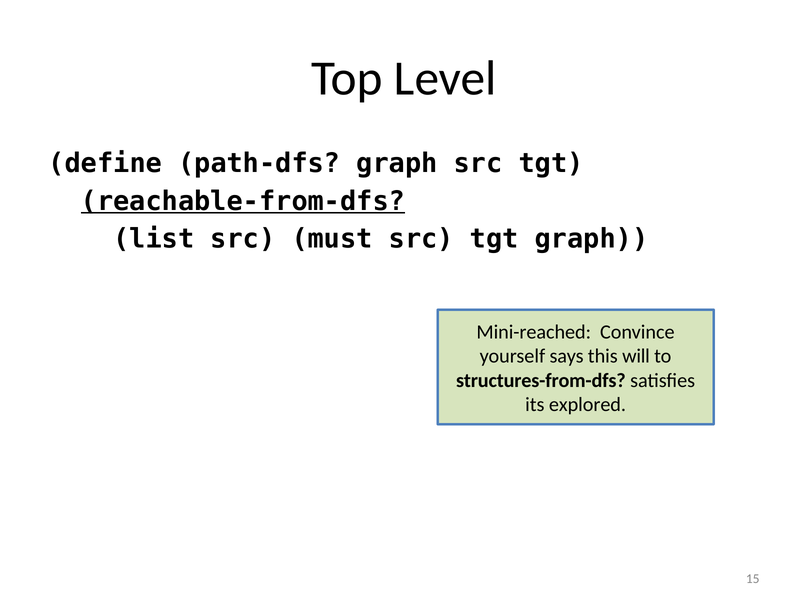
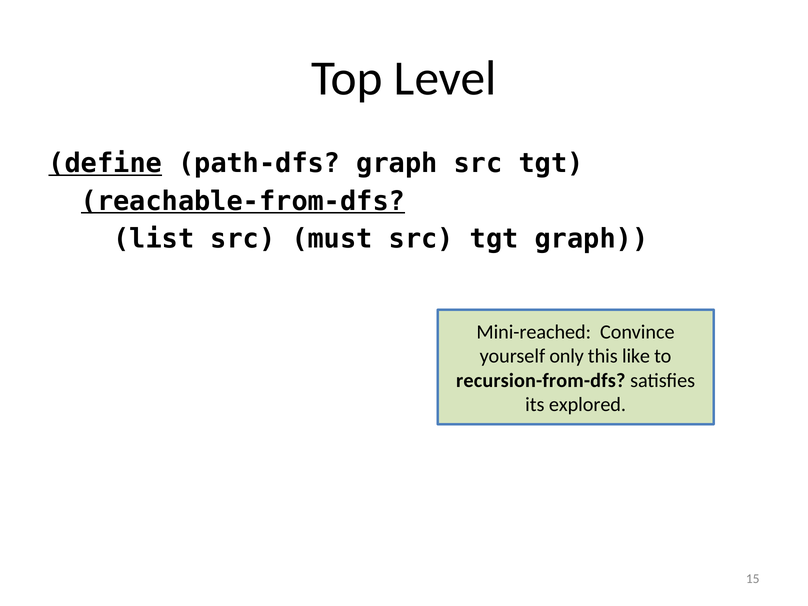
define underline: none -> present (105, 163)
says: says -> only (567, 356)
will: will -> like (636, 356)
structures-from-dfs: structures-from-dfs -> recursion-from-dfs (541, 380)
